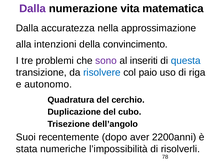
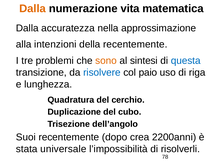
Dalla colour: purple -> orange (32, 9)
della convincimento: convincimento -> recentemente (135, 44)
sono colour: purple -> orange (106, 61)
inseriti: inseriti -> sintesi (144, 61)
autonomo: autonomo -> lunghezza (48, 85)
aver: aver -> crea (140, 137)
numeriche: numeriche -> universale (63, 149)
